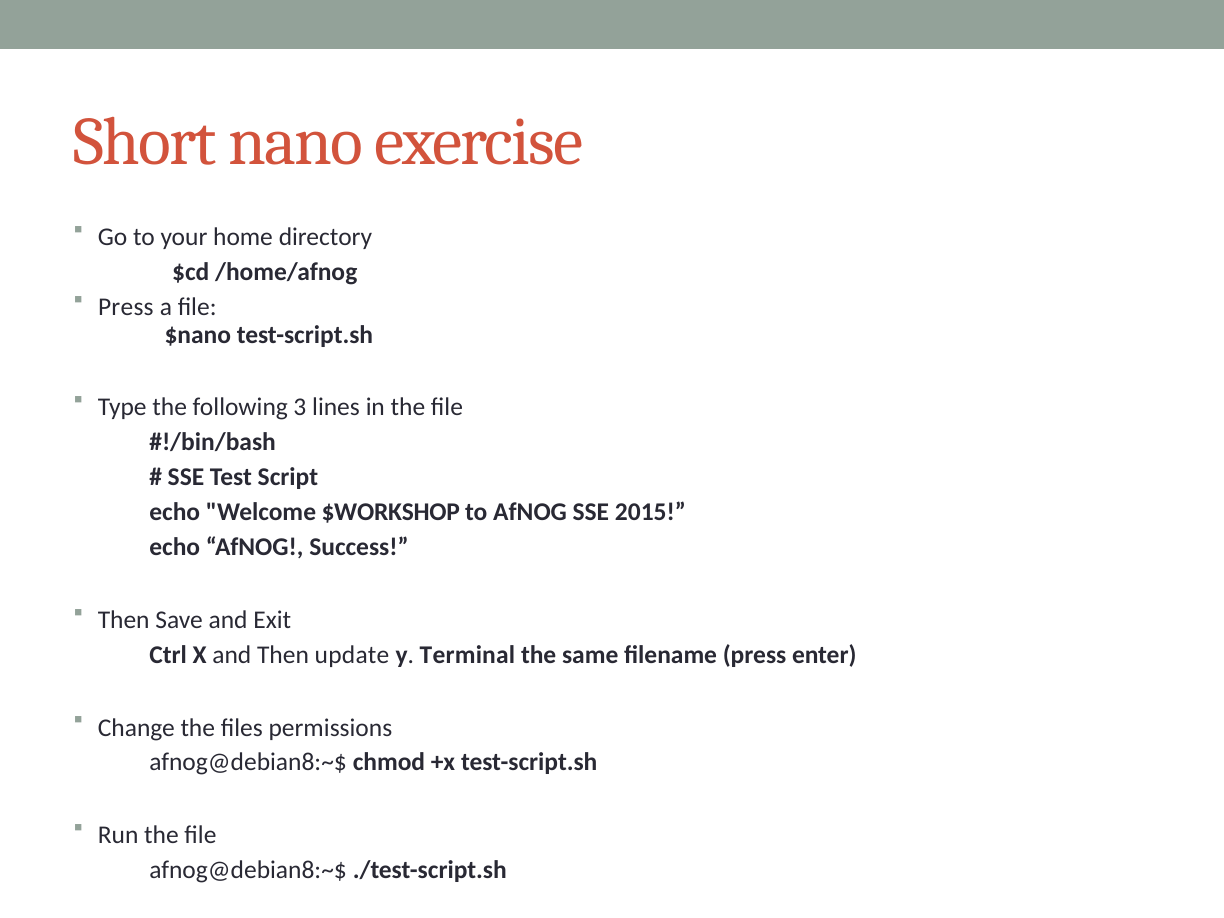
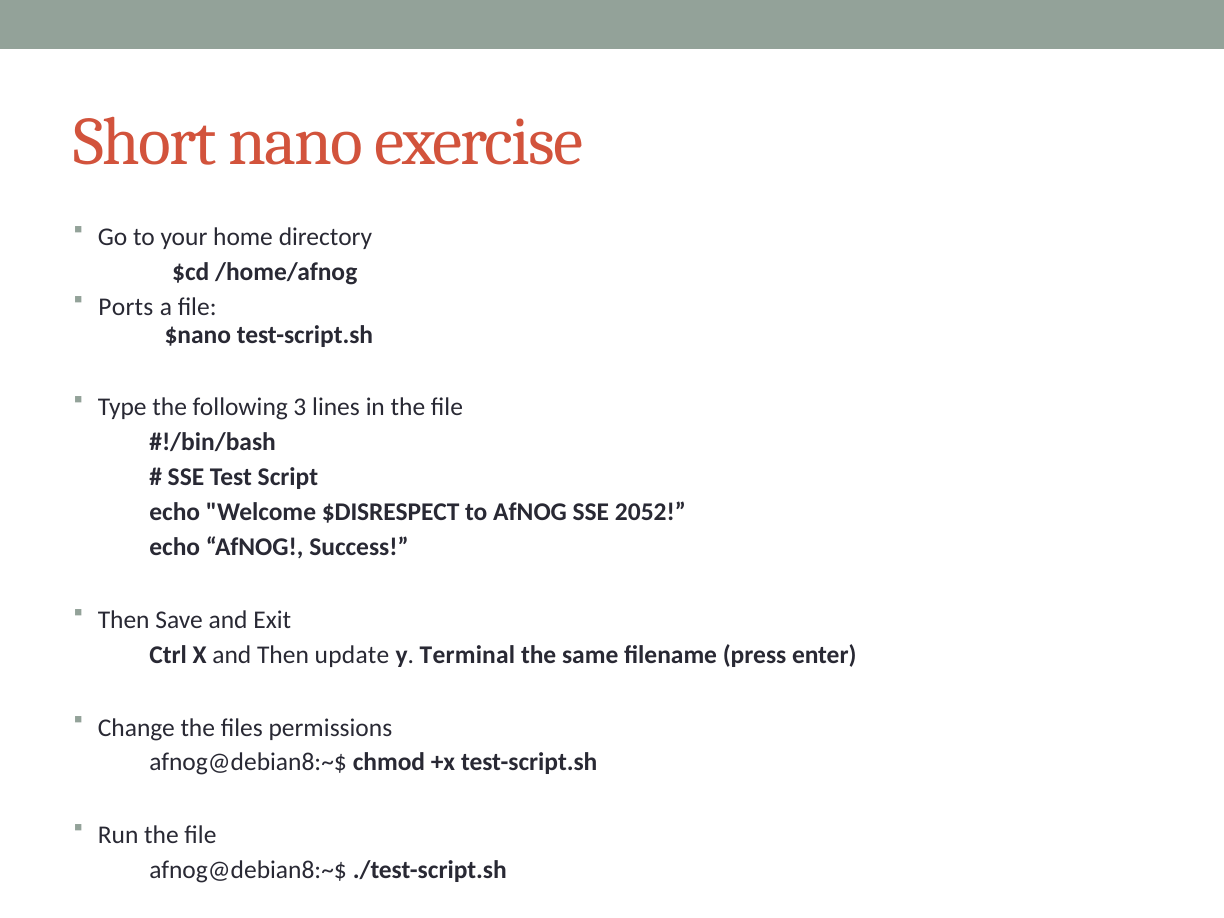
Press: Press -> Ports (126, 307)
$WORKSHOP: $WORKSHOP -> $DISRESPECT (391, 512)
2015: 2015 -> 2052 (650, 512)
